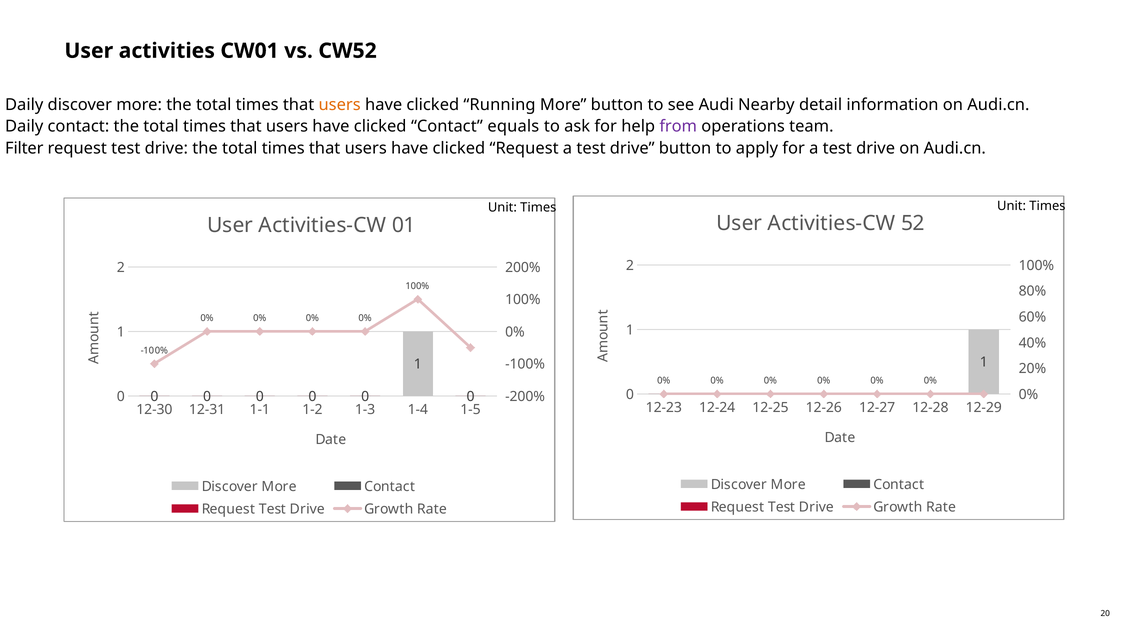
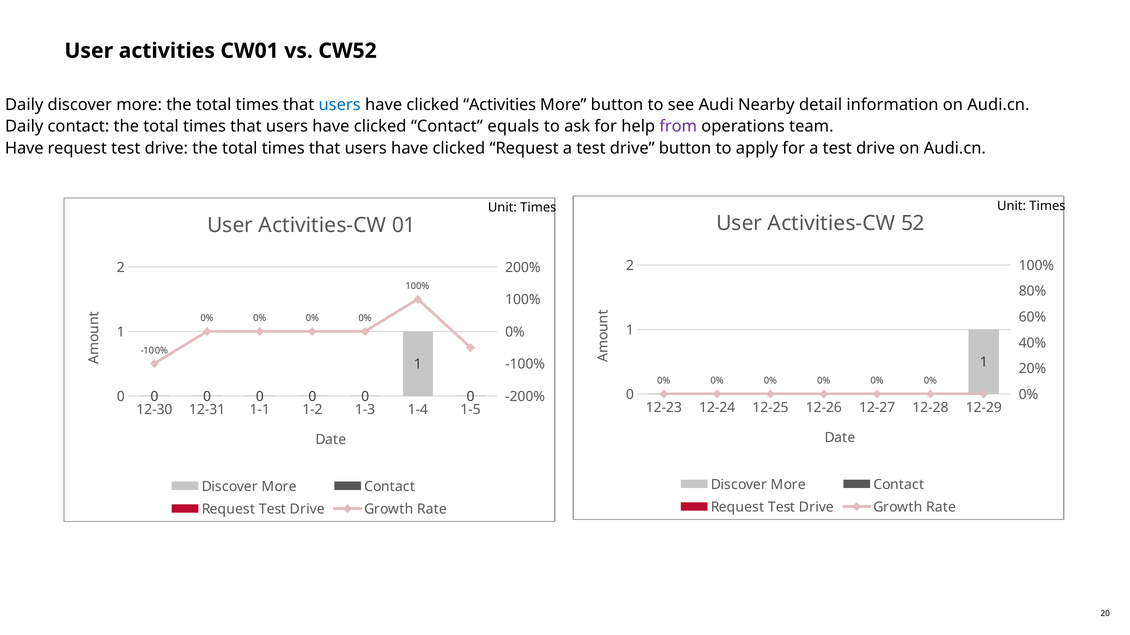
users colour: orange -> blue (340, 105)
clicked Running: Running -> Activities (500, 105)
Filter: Filter -> Have (24, 148)
